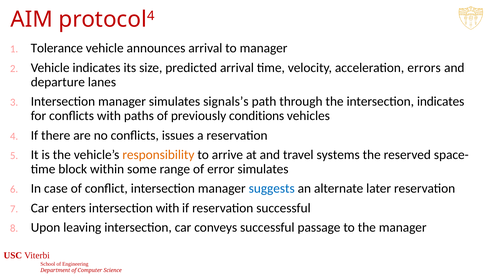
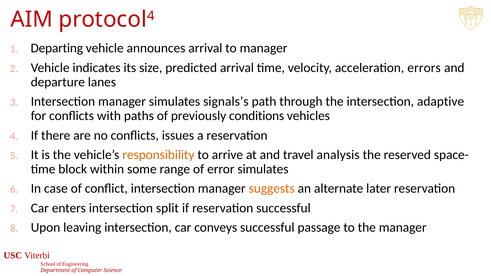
Tolerance: Tolerance -> Departing (57, 48)
intersection indicates: indicates -> adaptive (441, 102)
systems: systems -> analysis (338, 155)
suggests colour: blue -> orange (272, 189)
intersection with: with -> split (167, 208)
